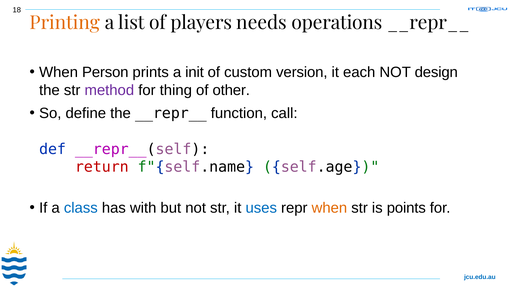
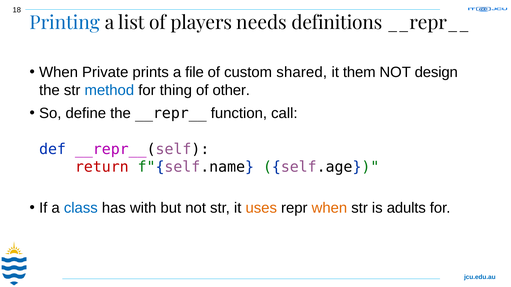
Printing colour: orange -> blue (65, 23)
operations: operations -> definitions (337, 23)
Person: Person -> Private (105, 72)
init: init -> file (195, 72)
version: version -> shared (302, 72)
each: each -> them (359, 72)
method colour: purple -> blue (109, 90)
uses colour: blue -> orange (261, 208)
points: points -> adults (406, 208)
